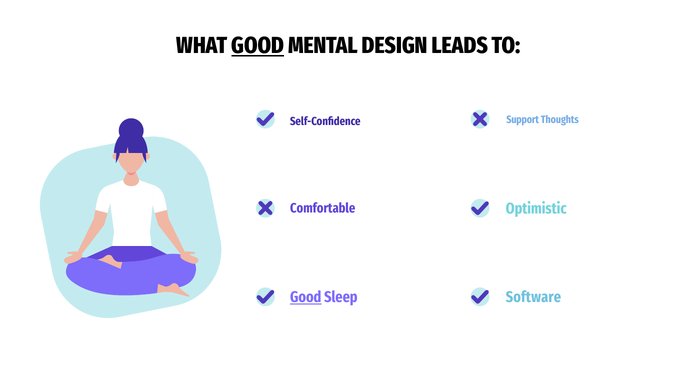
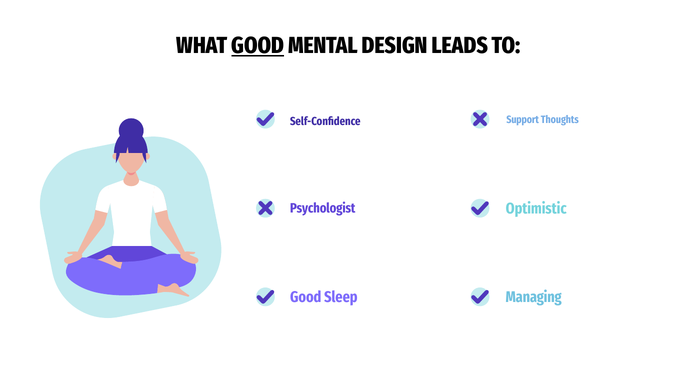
Comfortable: Comfortable -> Psychologist (323, 209)
Good underline: present -> none (306, 297)
Software: Software -> Managing (534, 297)
